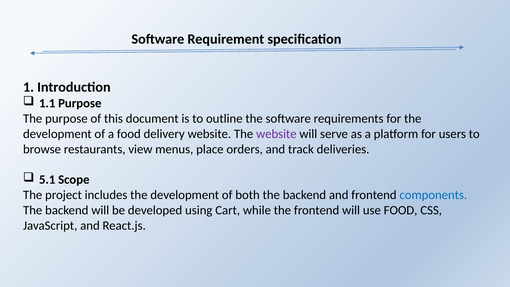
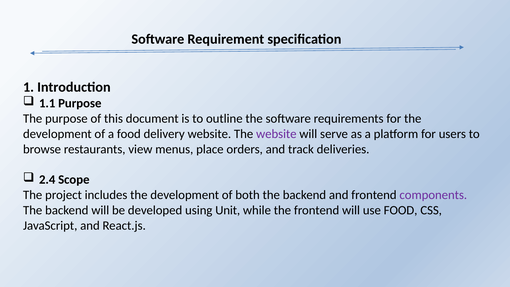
5.1: 5.1 -> 2.4 (47, 180)
components colour: blue -> purple (433, 195)
Cart: Cart -> Unit (228, 210)
